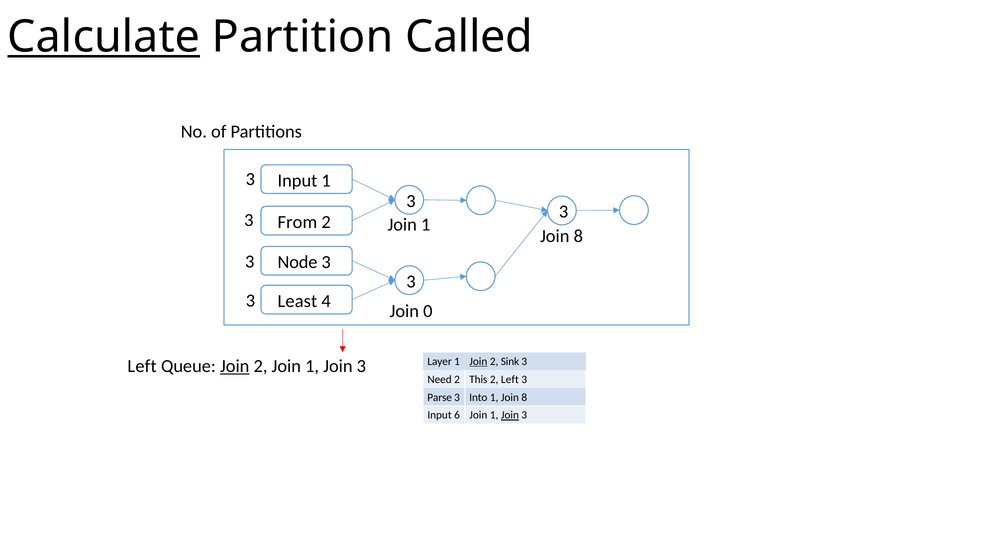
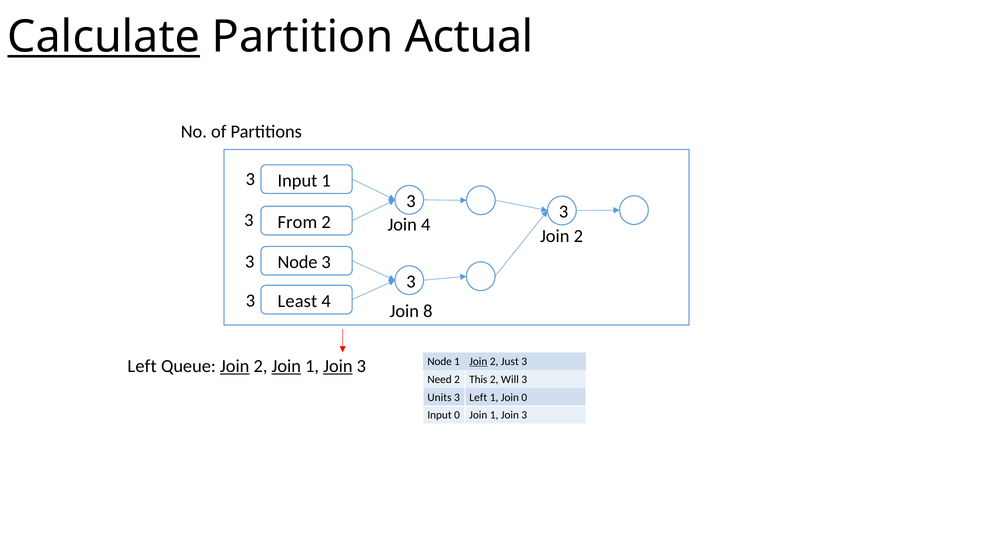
Called: Called -> Actual (469, 37)
1: 1 -> 4 (426, 225)
8: 8 -> 2 (578, 236)
0: 0 -> 8 (428, 311)
Layer: Layer -> Node (440, 361)
Sink: Sink -> Just (510, 361)
Join underline: none -> present (286, 366)
Join underline: none -> present (338, 366)
2 Left: Left -> Will (510, 379)
Parse: Parse -> Units (440, 397)
Into: Into -> Left (478, 397)
1 Join 8: 8 -> 0 (524, 397)
Input 6: 6 -> 0 (457, 415)
Join underline: present -> none (510, 415)
